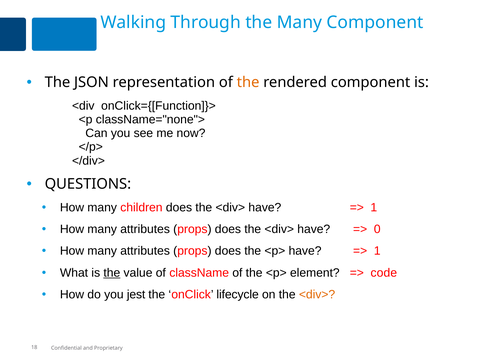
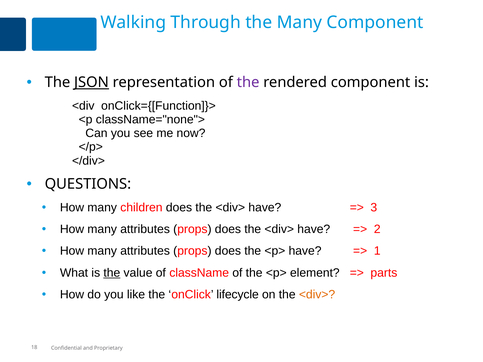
JSON underline: none -> present (91, 82)
the colour: orange -> purple (248, 82)
1: 1 -> 3 (374, 208)
0: 0 -> 2 (377, 229)
code: code -> parts (384, 273)
jest: jest -> like (136, 295)
